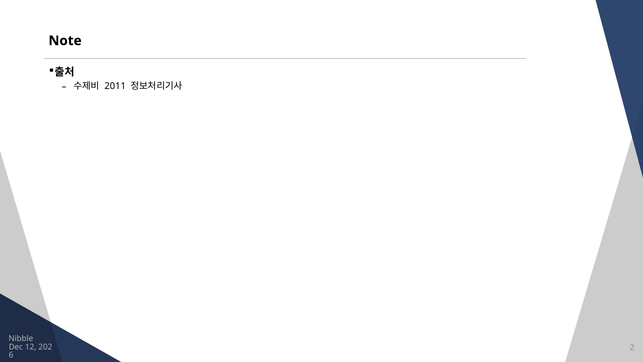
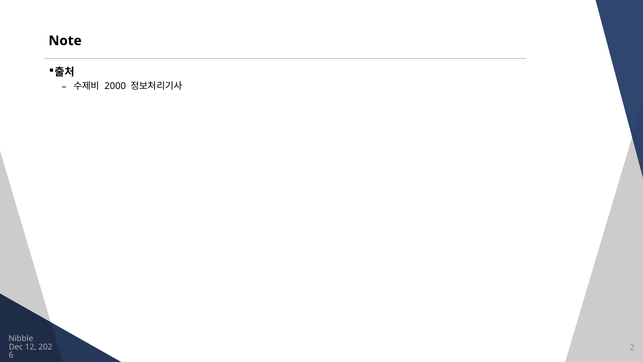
2011: 2011 -> 2000 (115, 86)
